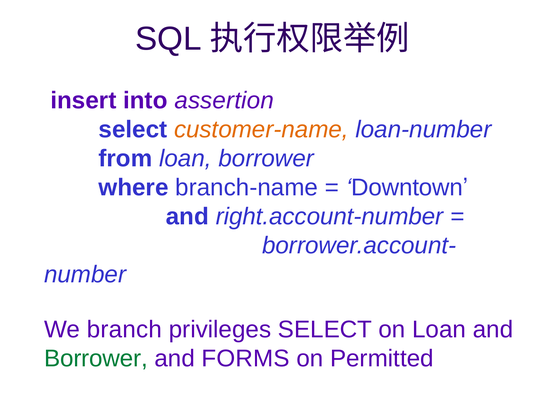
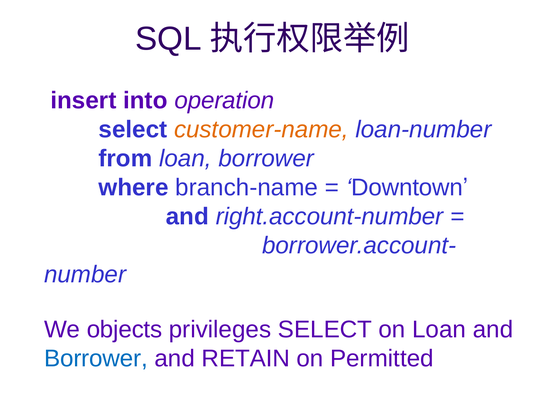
assertion: assertion -> operation (224, 101)
branch: branch -> objects (124, 330)
Borrower colour: green -> blue (96, 359)
FORMS: FORMS -> RETAIN (246, 359)
